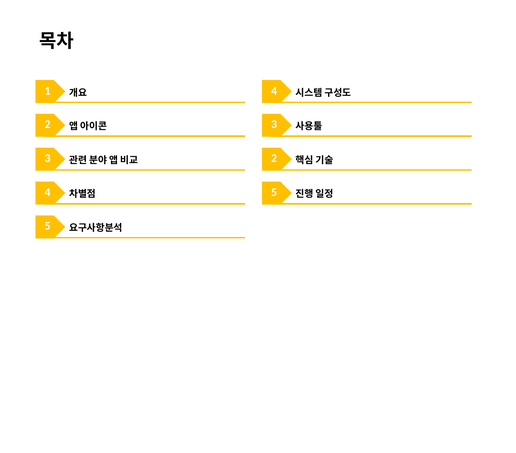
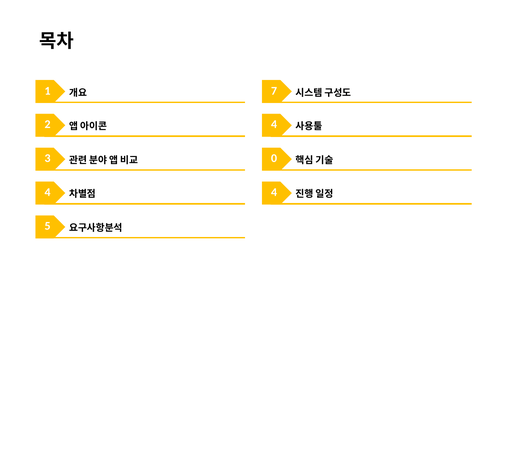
4: 4 -> 7 (274, 91)
3: 3 -> 4 (274, 124)
2: 2 -> 0 (274, 158)
5: 5 -> 4 (274, 192)
